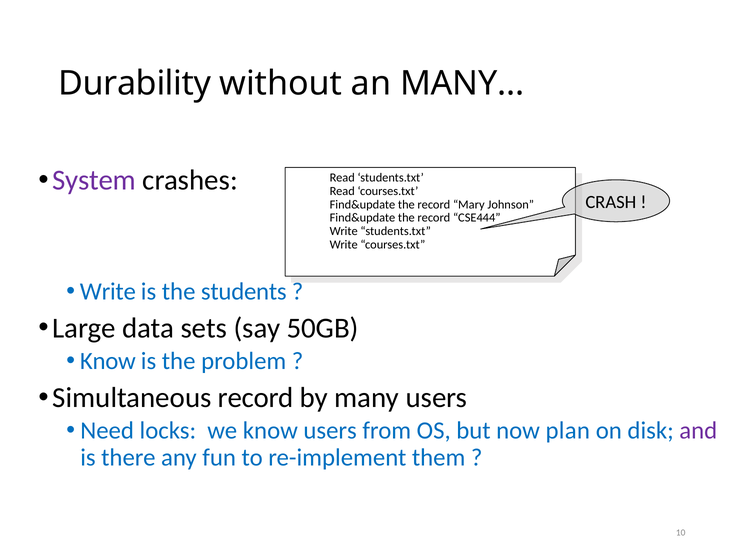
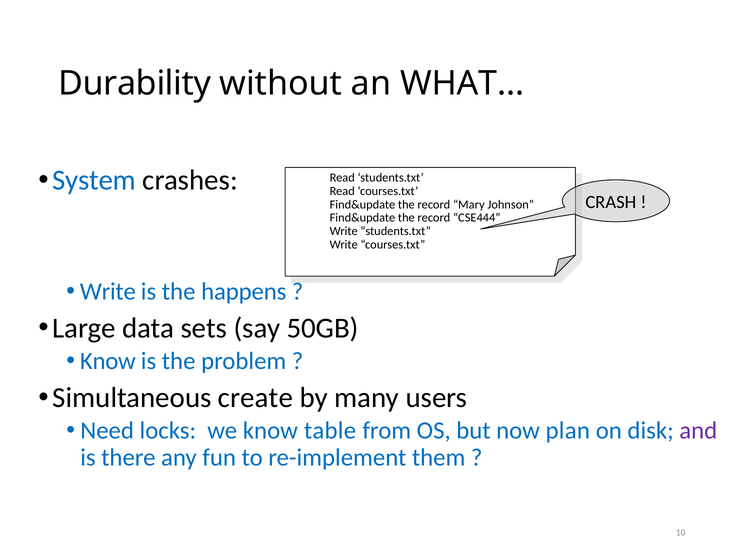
an MANY: MANY -> WHAT (462, 83)
System colour: purple -> blue (94, 180)
students: students -> happens (244, 291)
Simultaneous record: record -> create (256, 398)
know users: users -> table (330, 431)
